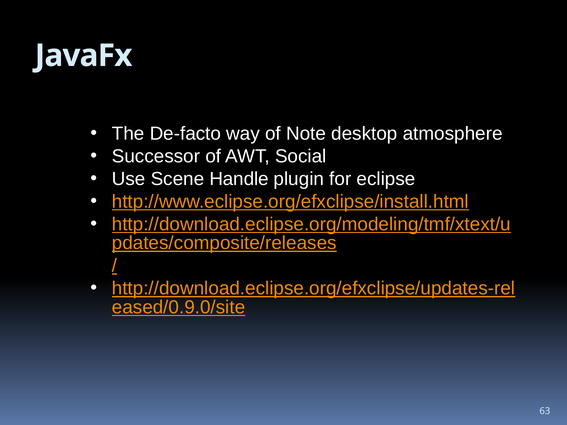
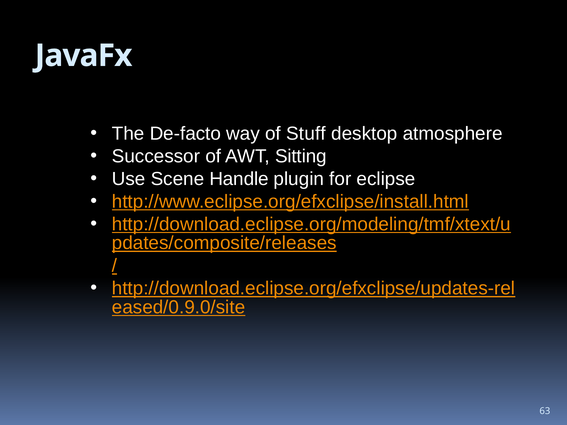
Note: Note -> Stuff (306, 134)
Social: Social -> Sitting (301, 156)
